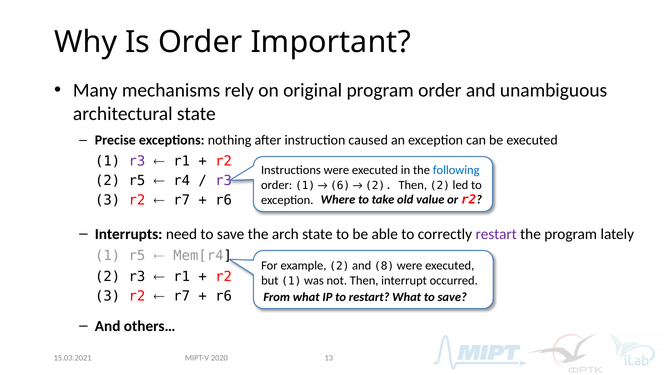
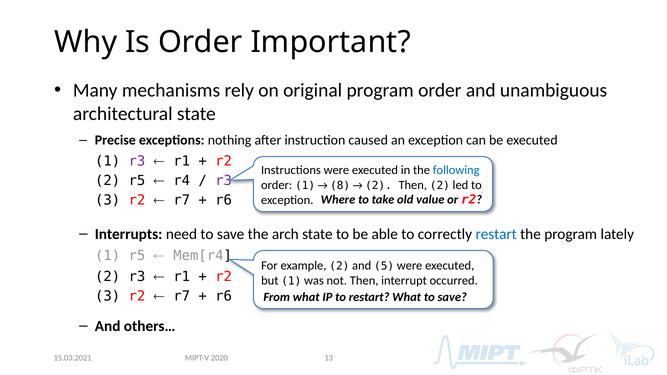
6: 6 -> 8 (340, 185)
restart colour: purple -> blue (496, 234)
8: 8 -> 5 (384, 266)
